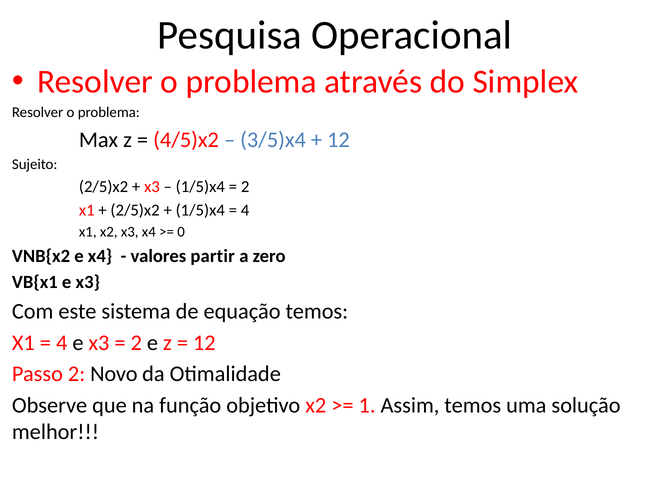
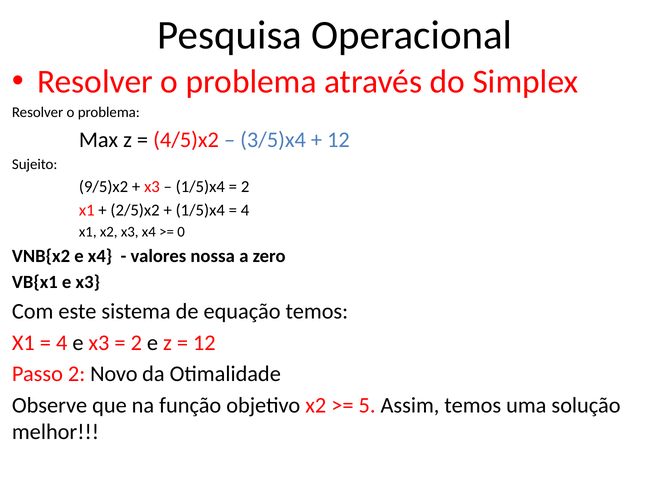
2/5)x2: 2/5)x2 -> 9/5)x2 (104, 187)
partir: partir -> nossa (213, 256)
1: 1 -> 5 (367, 406)
